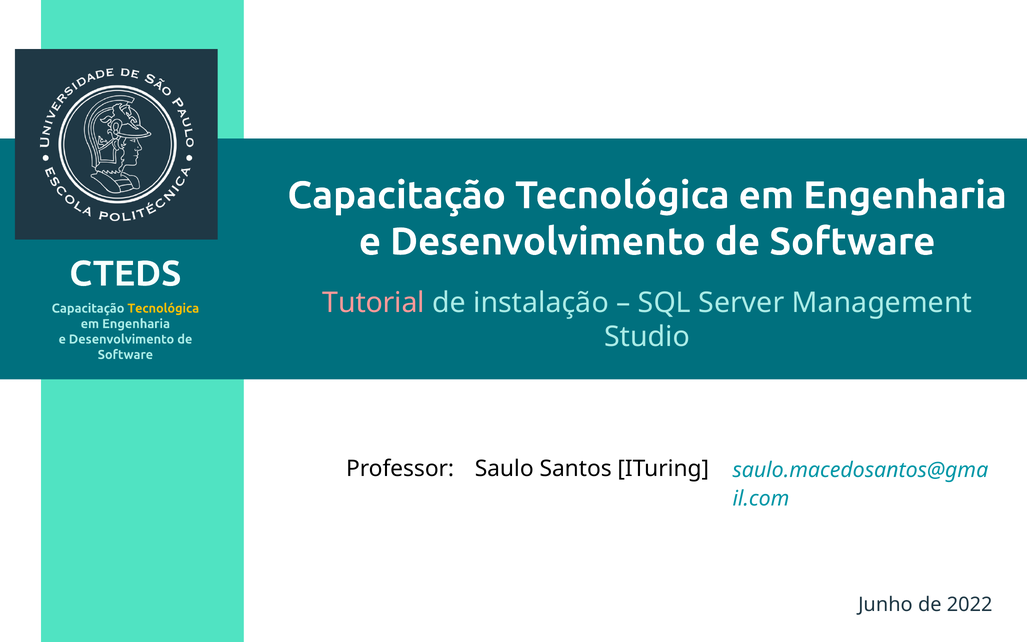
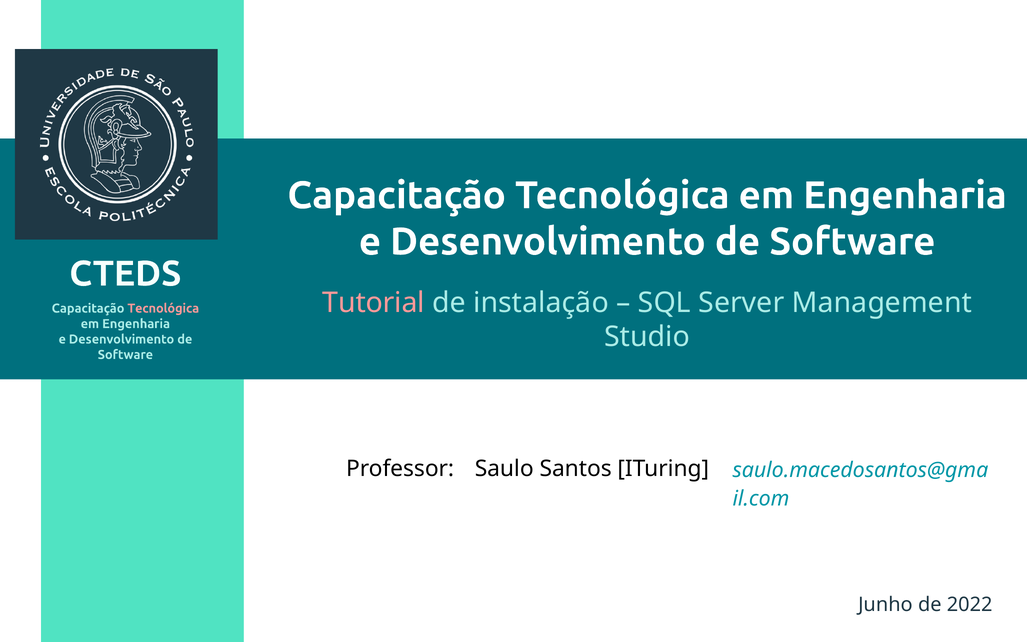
Tecnológica colour: yellow -> pink (163, 308)
